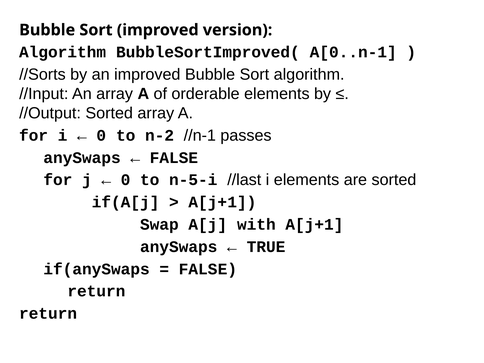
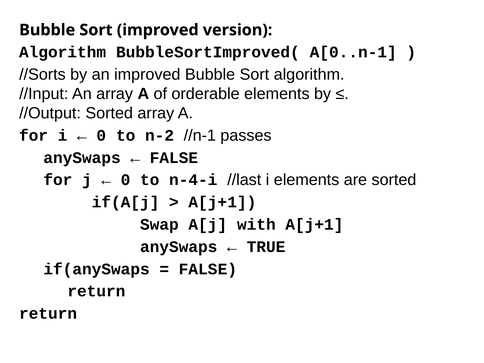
n-5-i: n-5-i -> n-4-i (193, 180)
